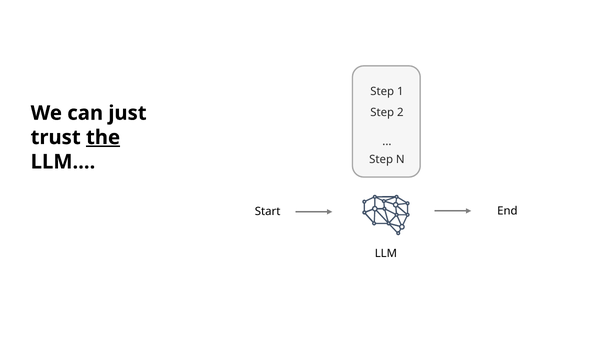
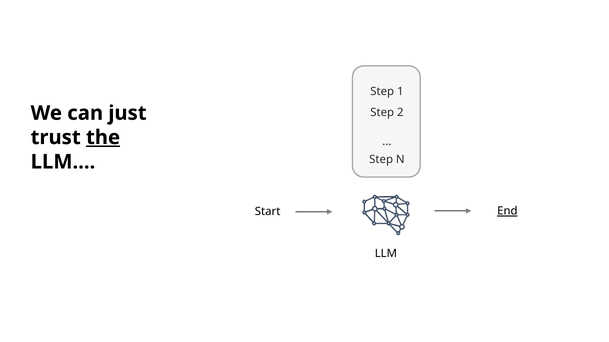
End underline: none -> present (507, 212)
